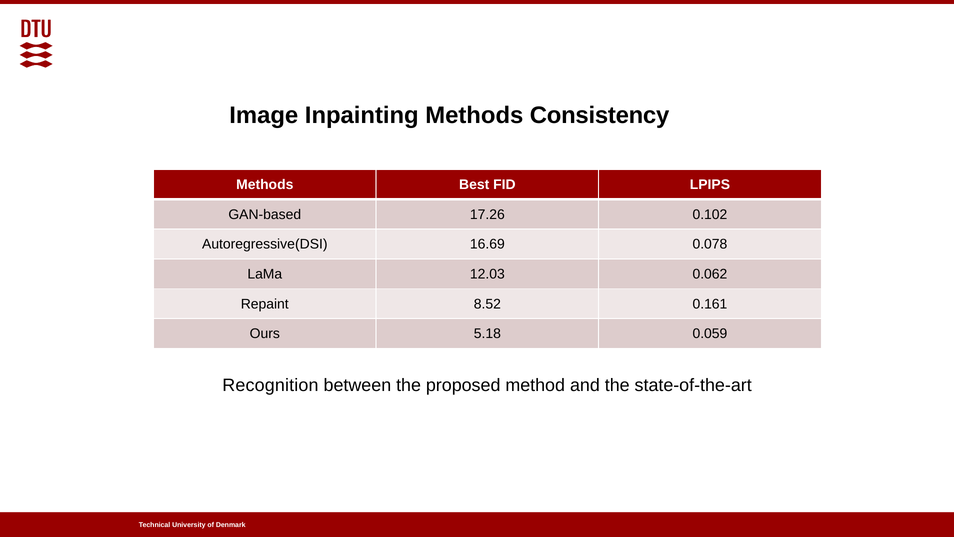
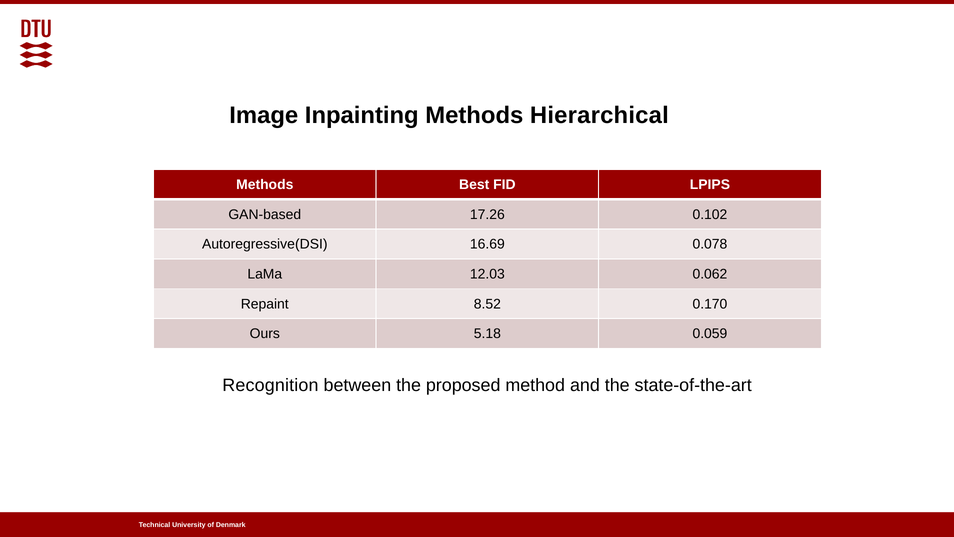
Consistency: Consistency -> Hierarchical (599, 115)
0.161: 0.161 -> 0.170 (710, 304)
